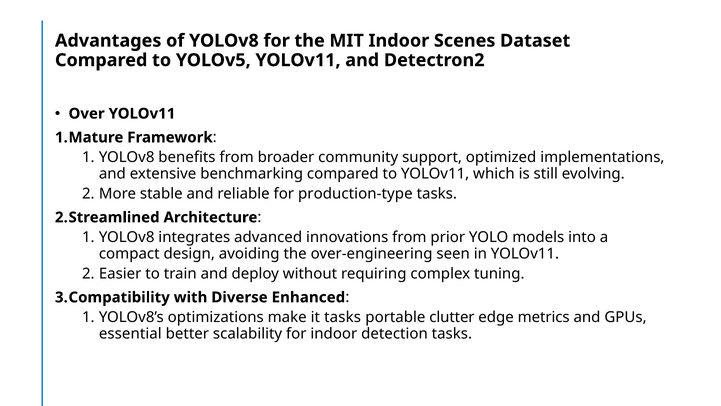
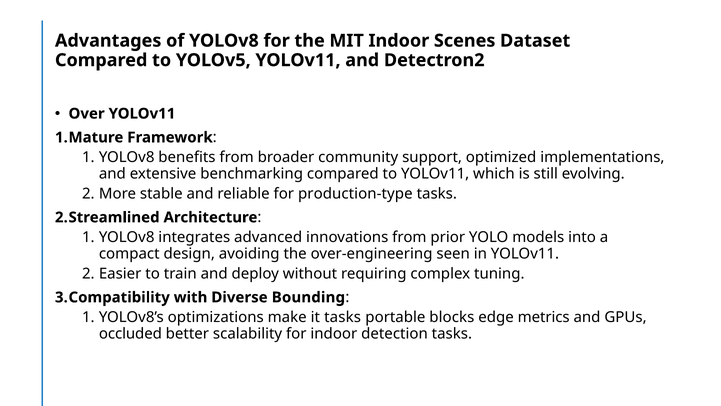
Enhanced: Enhanced -> Bounding (308, 297)
clutter: clutter -> blocks (452, 317)
essential: essential -> occluded (130, 333)
